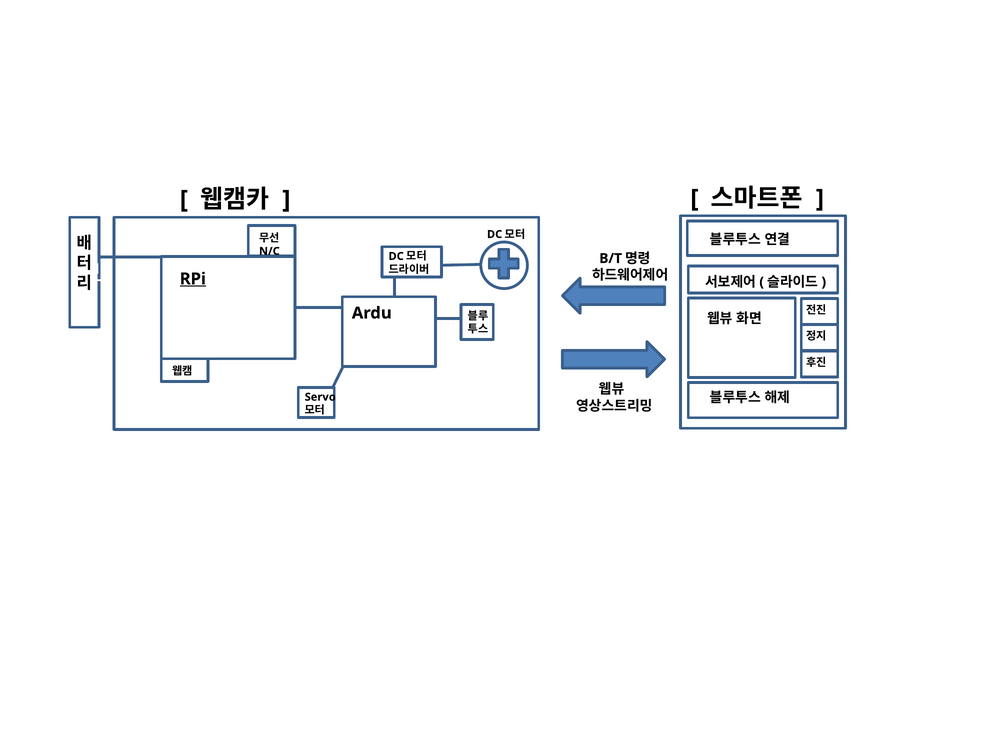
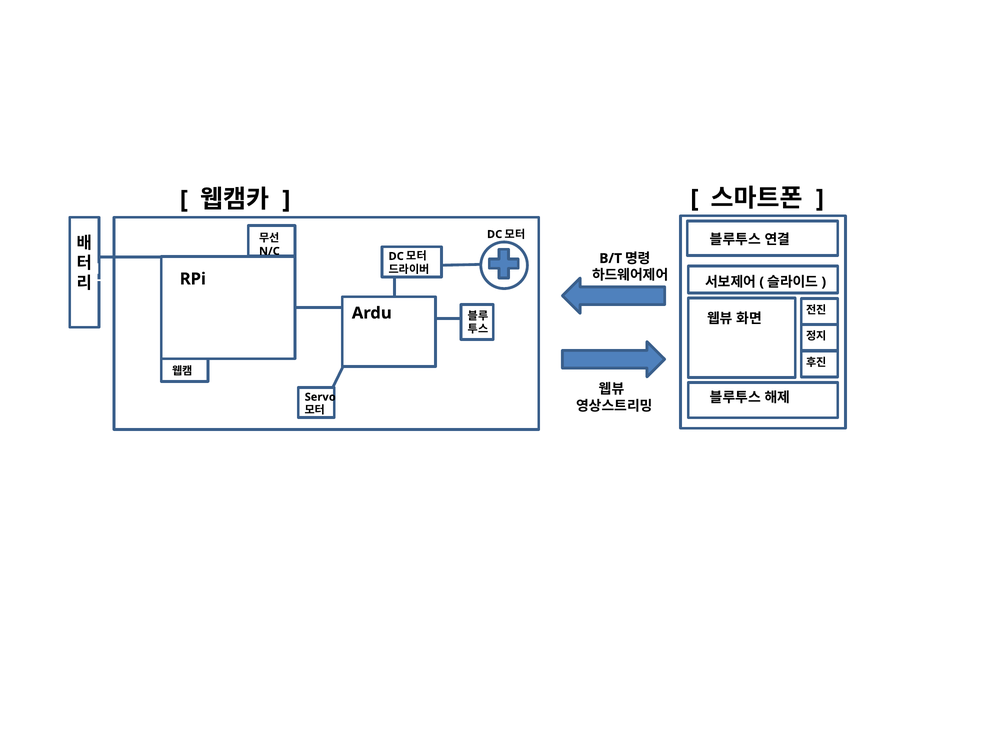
RPi underline: present -> none (193, 279)
